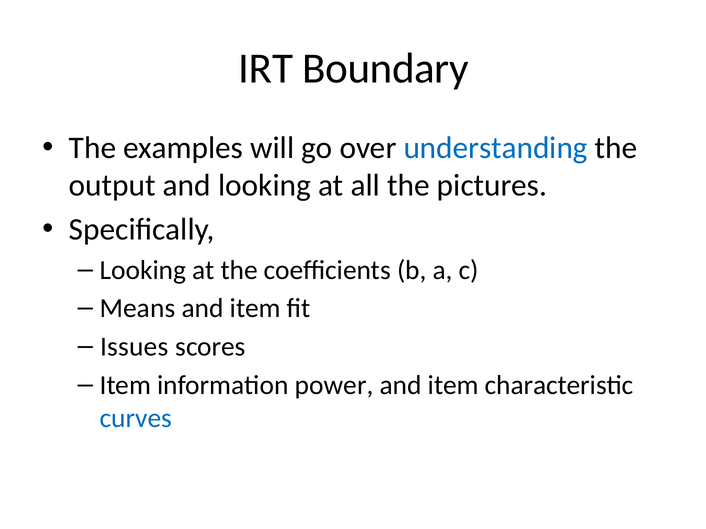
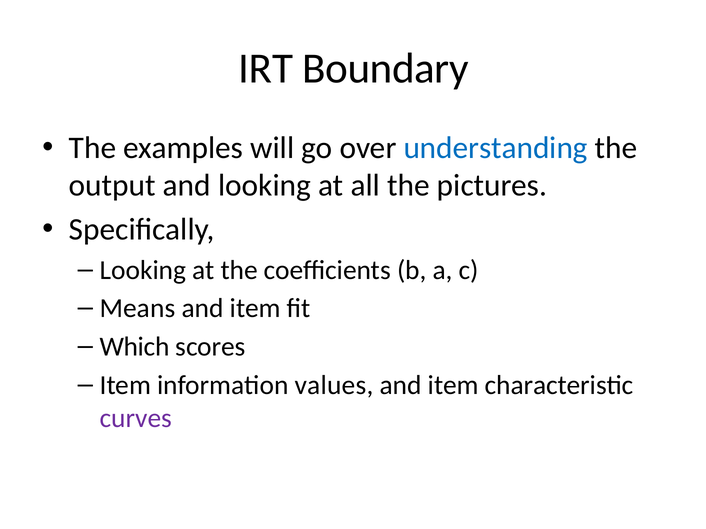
Issues: Issues -> Which (135, 347)
power: power -> values (334, 386)
curves colour: blue -> purple (136, 419)
